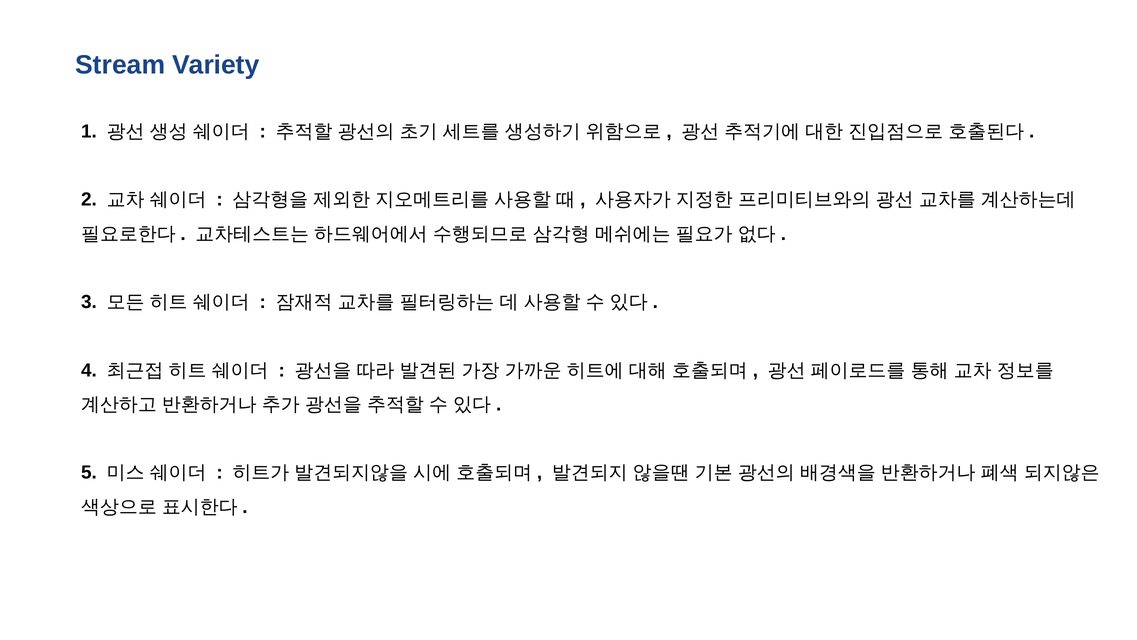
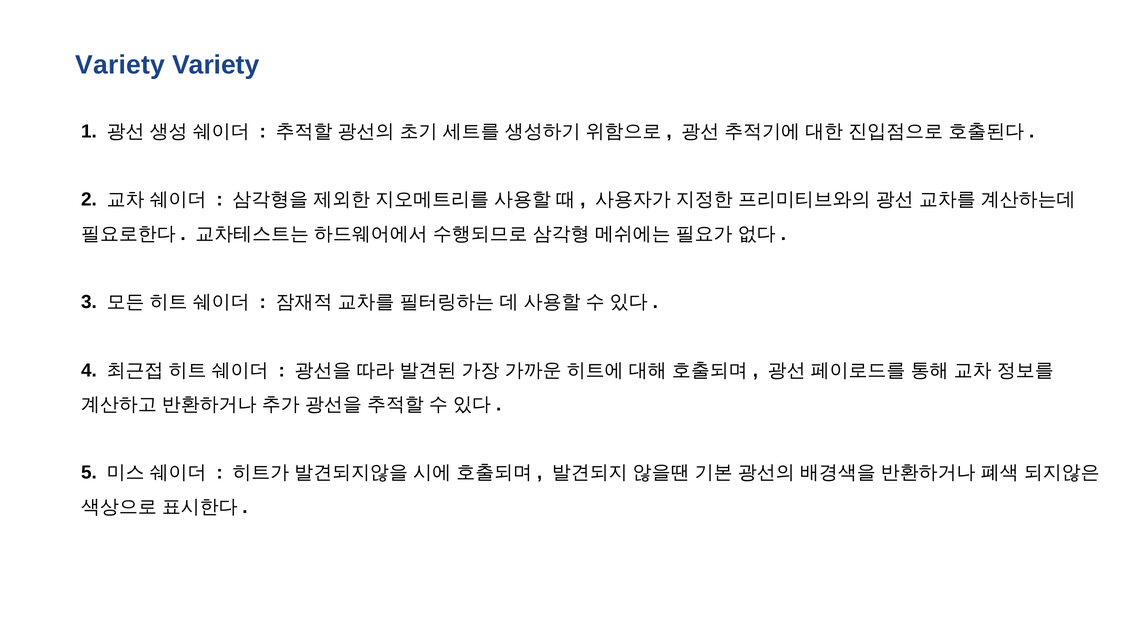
Stream: Stream -> Variety (120, 65)
